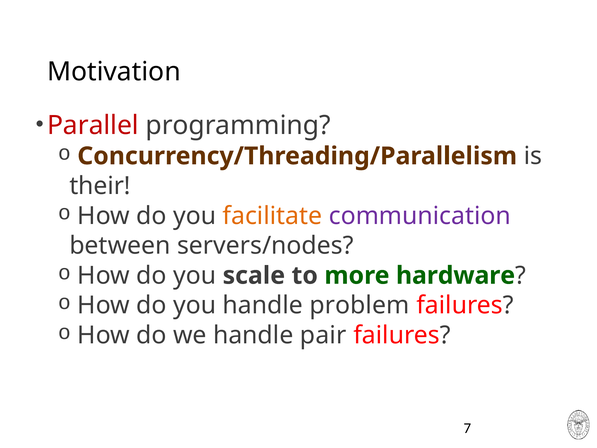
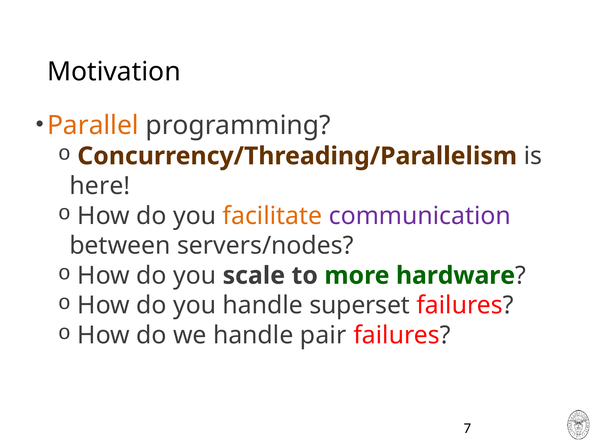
Parallel colour: red -> orange (93, 125)
their: their -> here (100, 186)
problem: problem -> superset (360, 305)
